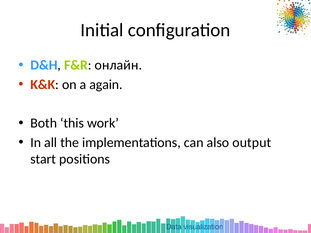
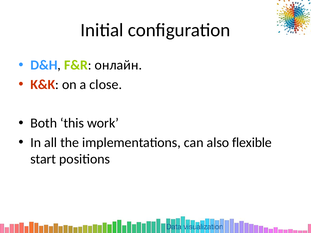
again: again -> close (106, 85)
output: output -> flexible (252, 143)
